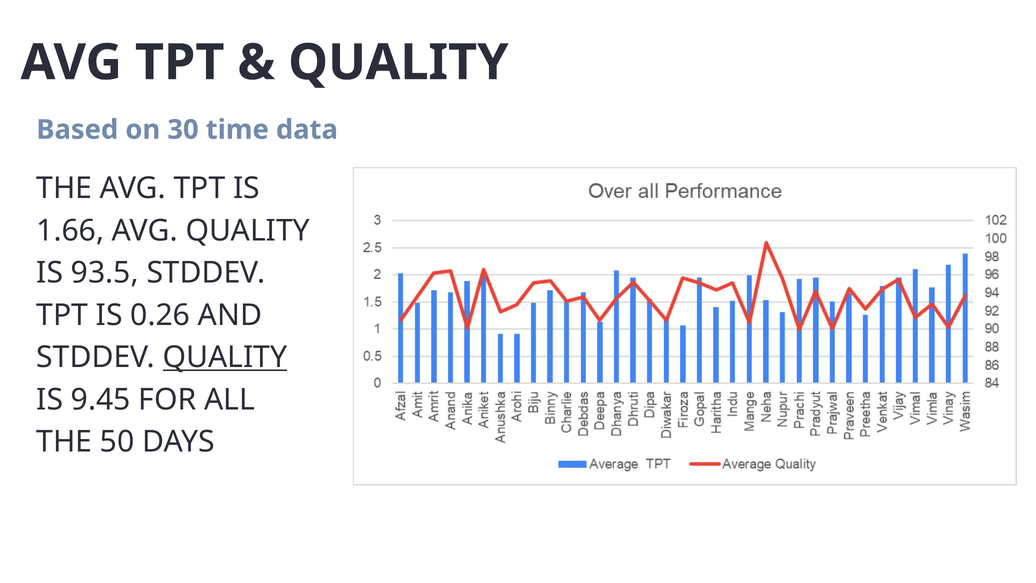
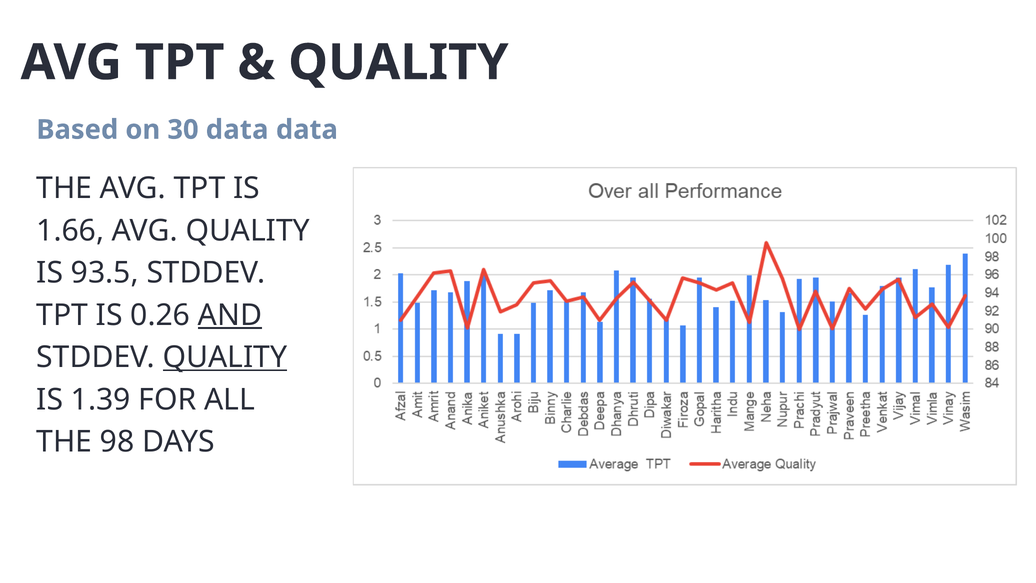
30 time: time -> data (237, 130)
AND underline: none -> present (230, 315)
9.45: 9.45 -> 1.39 (101, 399)
50: 50 -> 98 (117, 442)
